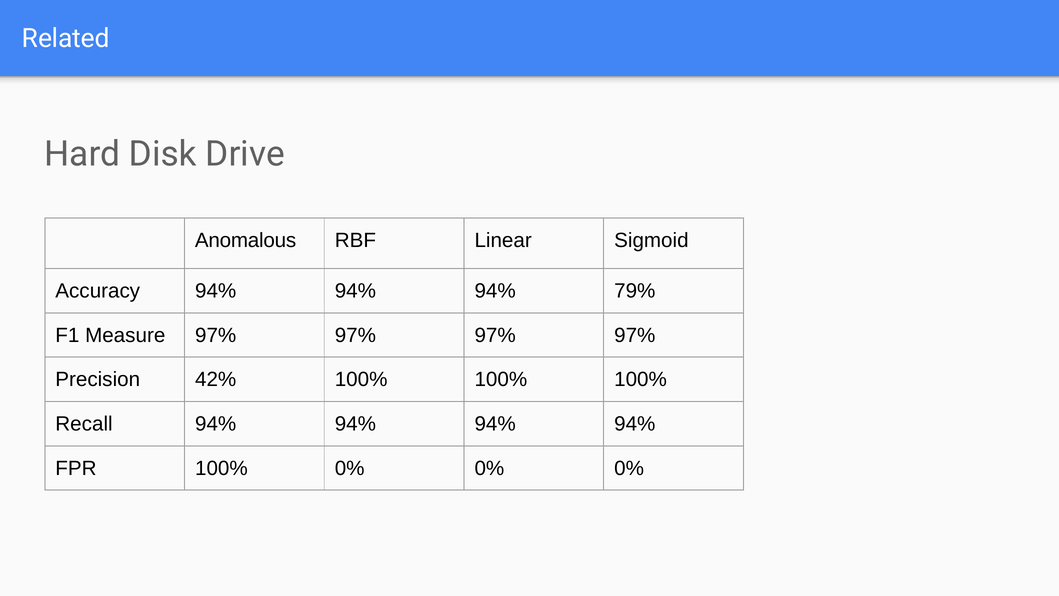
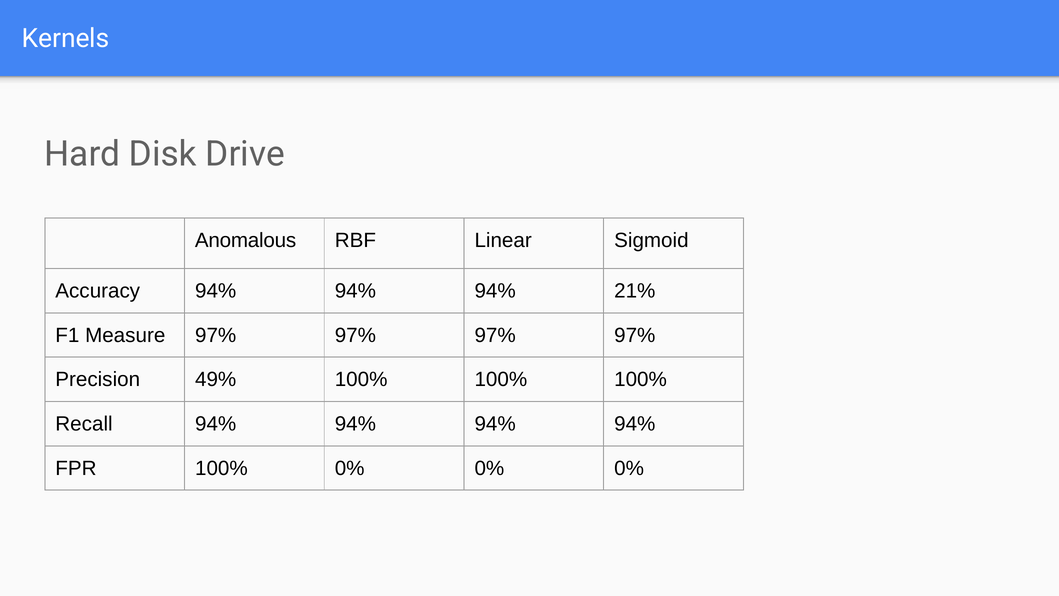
Related: Related -> Kernels (66, 39)
79%: 79% -> 21% (635, 291)
42%: 42% -> 49% (216, 379)
